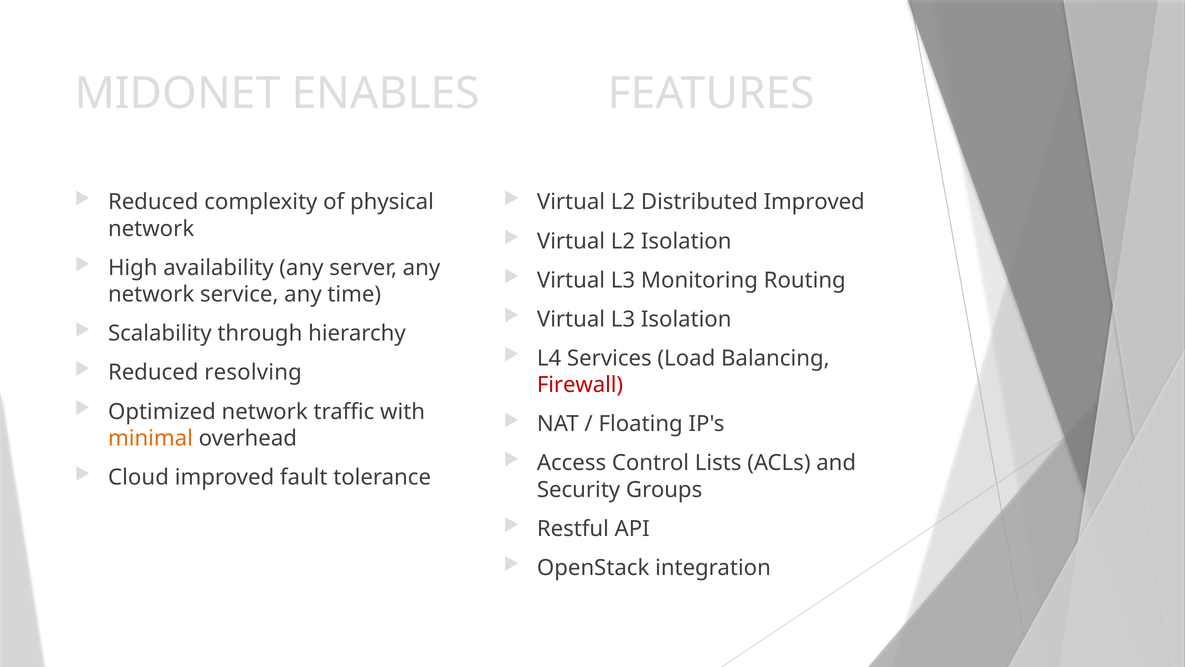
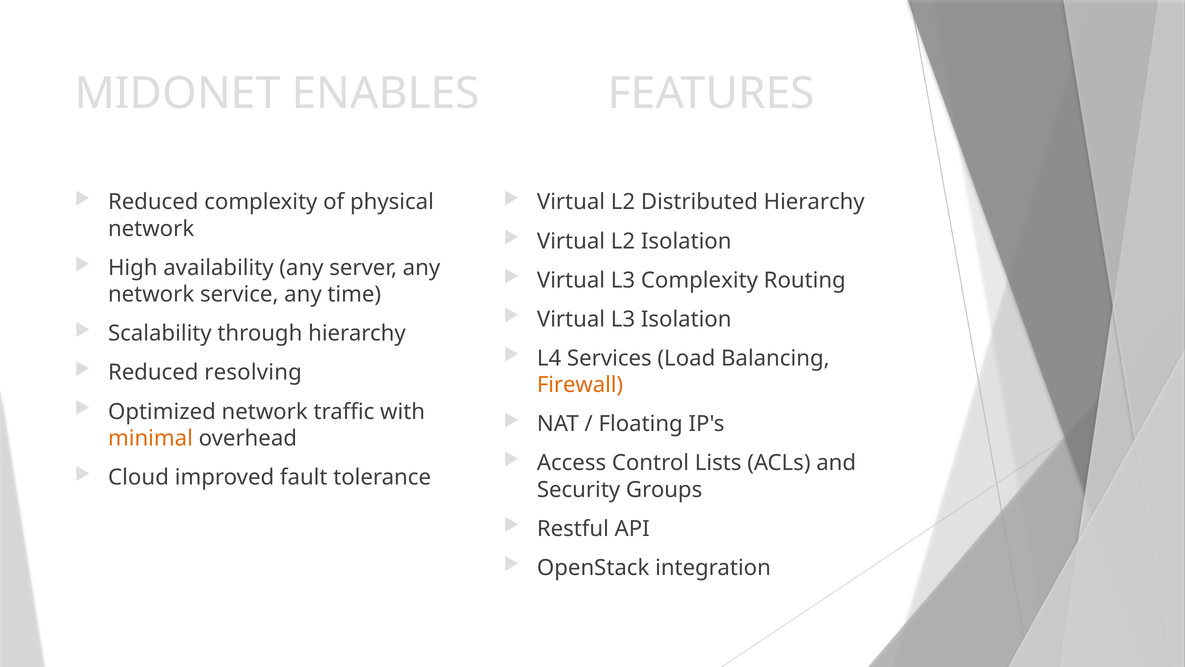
Distributed Improved: Improved -> Hierarchy (814, 202)
L3 Monitoring: Monitoring -> Complexity (699, 280)
Firewall colour: red -> orange (580, 385)
